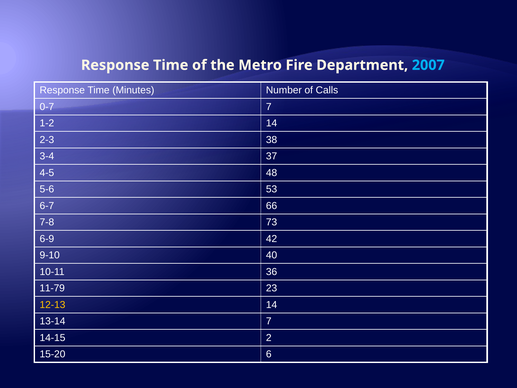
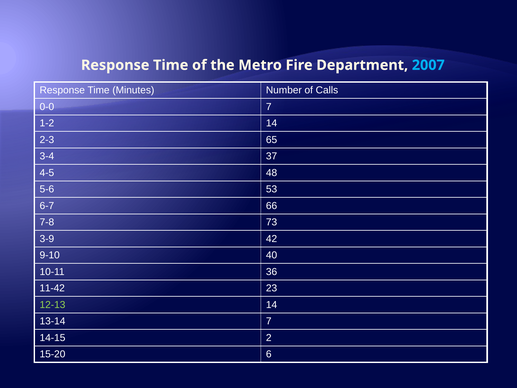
0-7: 0-7 -> 0-0 (47, 107)
38: 38 -> 65 (272, 140)
6-9: 6-9 -> 3-9 (47, 239)
11-79: 11-79 -> 11-42 (52, 288)
12-13 colour: yellow -> light green (52, 305)
